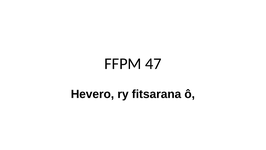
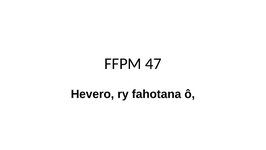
fitsarana: fitsarana -> fahotana (157, 94)
